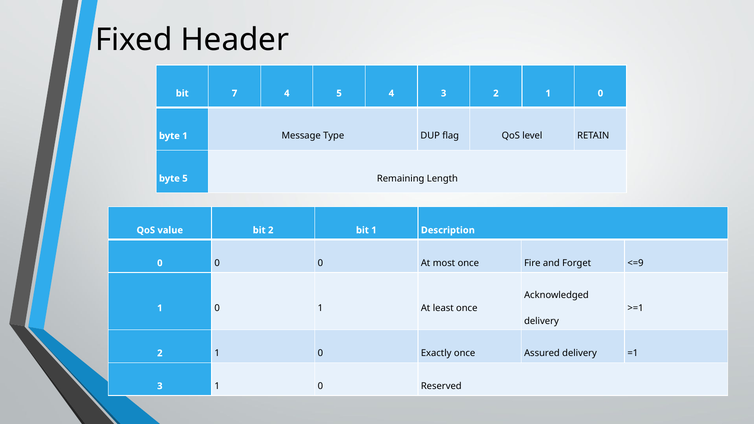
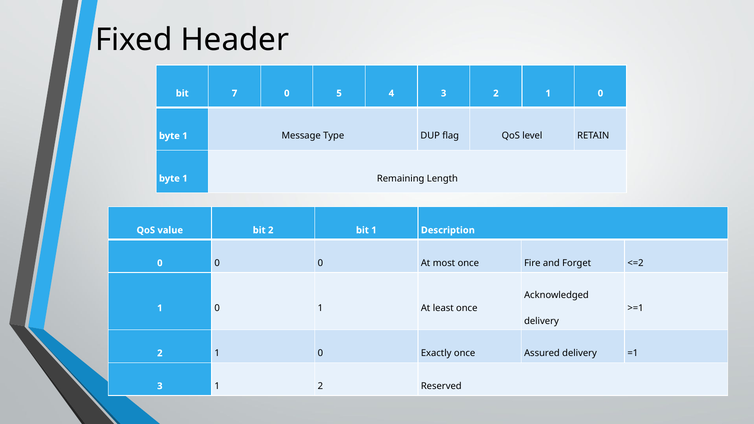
7 4: 4 -> 0 (287, 93)
5: 5 -> 1 (185, 179)
<=9: <=9 -> <=2 (636, 263)
3 1 0: 0 -> 2 (320, 386)
